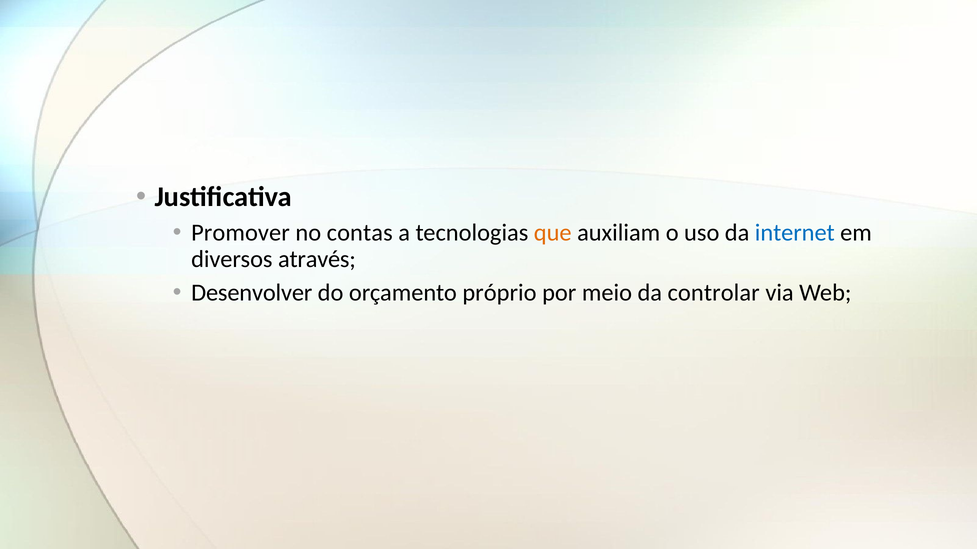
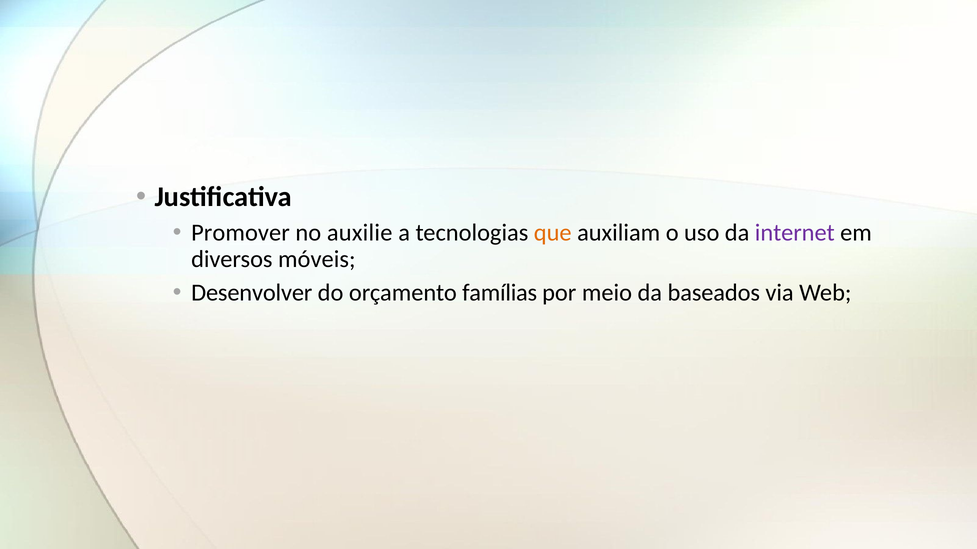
contas: contas -> auxilie (360, 233)
internet colour: blue -> purple (795, 233)
através: através -> móveis (317, 259)
próprio: próprio -> famílias (500, 293)
controlar: controlar -> baseados (714, 293)
